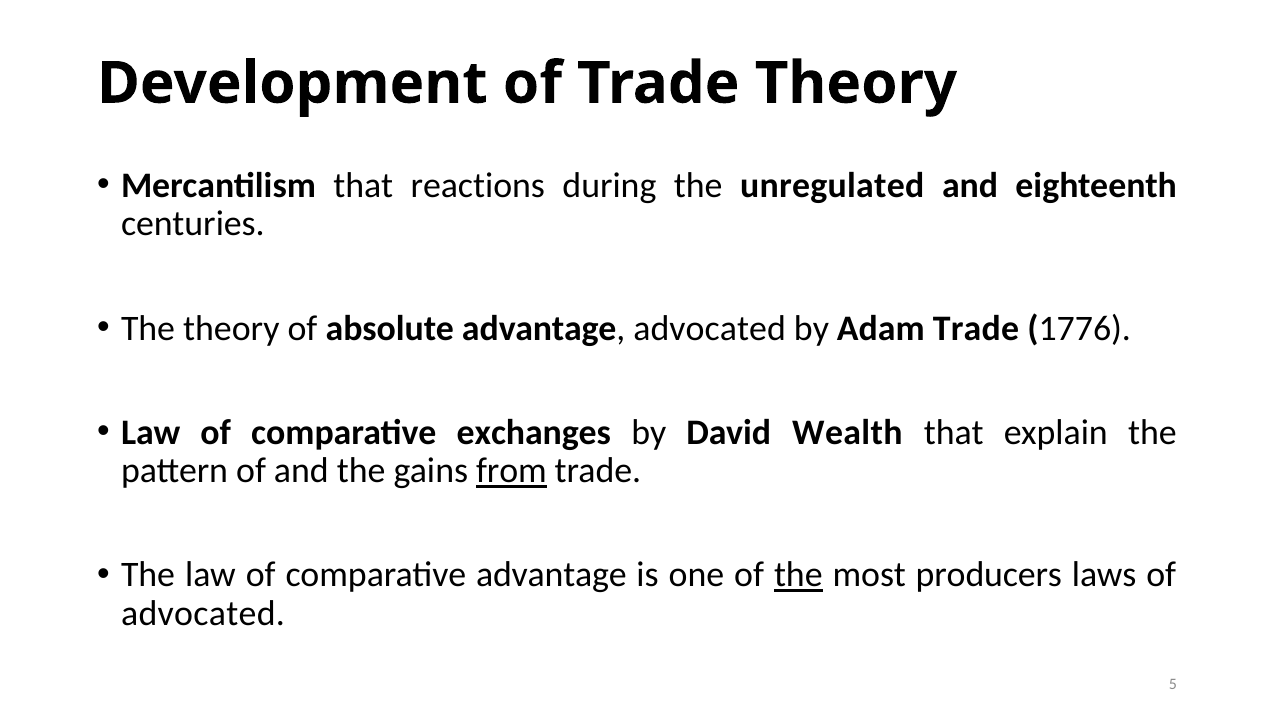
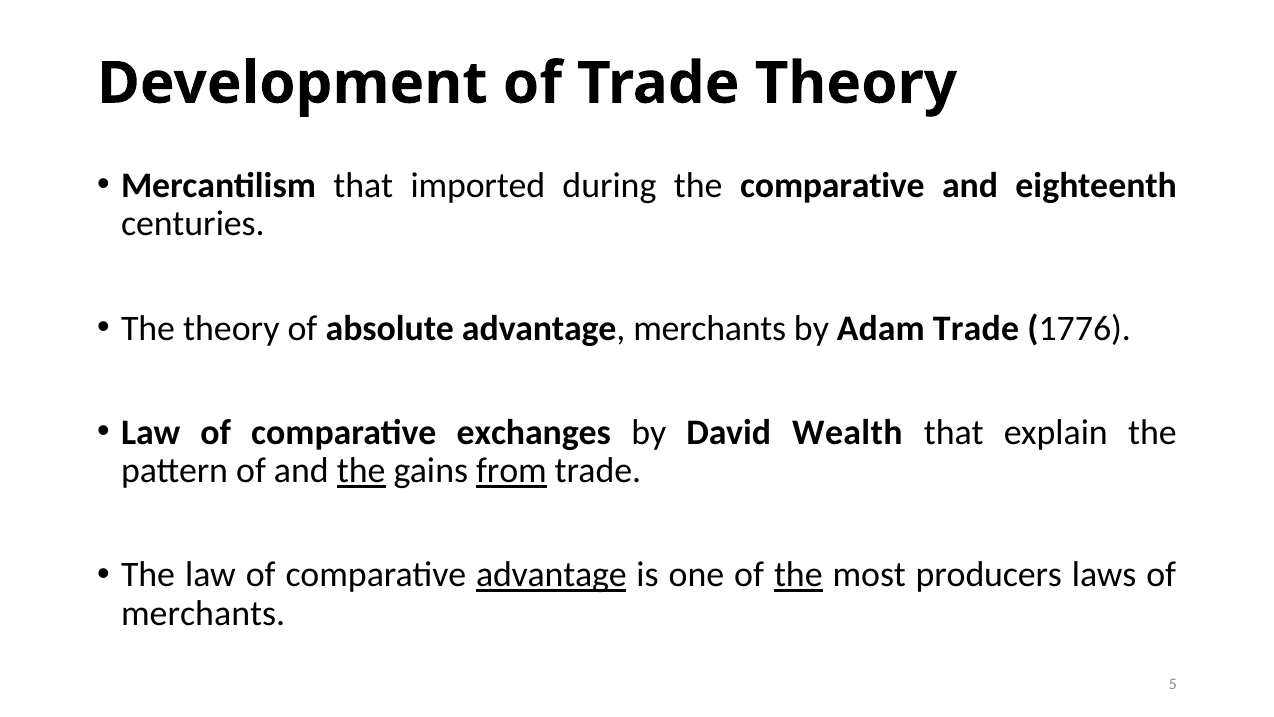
reactions: reactions -> imported (478, 185)
the unregulated: unregulated -> comparative (832, 185)
advantage advocated: advocated -> merchants (710, 328)
the underline: none -> present (361, 471)
advantage underline: none -> present (551, 575)
advocated: advocated -> merchants (203, 614)
